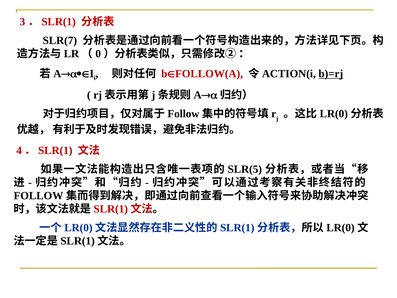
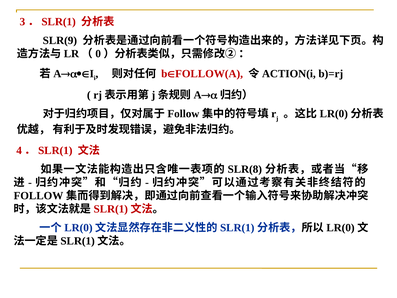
SLR(7: SLR(7 -> SLR(9 (60, 40)
b)=rj underline: present -> none (331, 74)
SLR(5: SLR(5 -> SLR(8 (245, 169)
